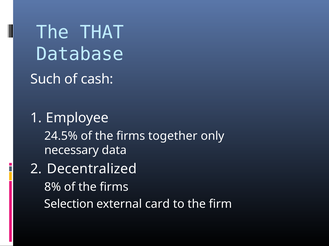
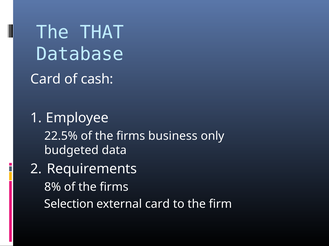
Such: Such -> Card (46, 79)
24.5%: 24.5% -> 22.5% (61, 136)
together: together -> business (173, 136)
necessary: necessary -> budgeted (71, 151)
Decentralized: Decentralized -> Requirements (92, 169)
